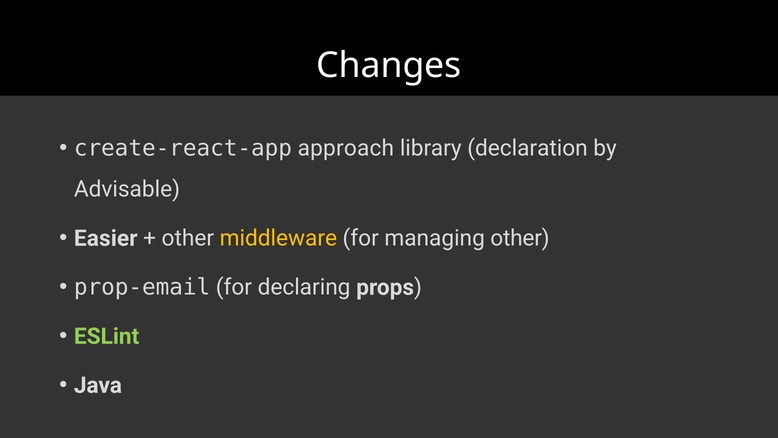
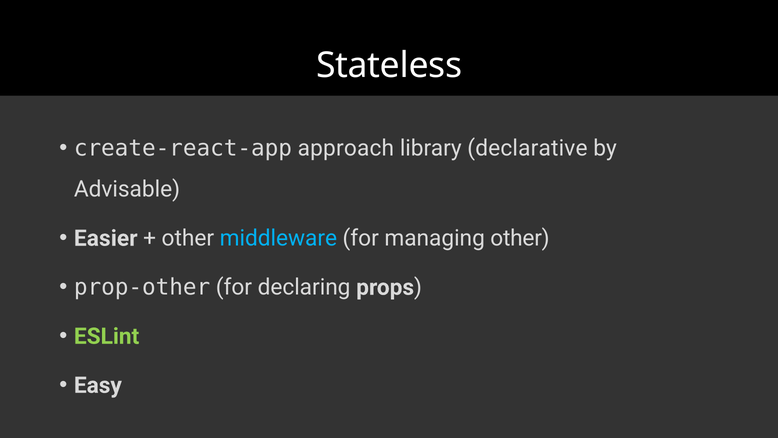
Changes: Changes -> Stateless (389, 65)
declaration: declaration -> declarative (527, 148)
middleware colour: yellow -> light blue (278, 238)
prop-email: prop-email -> prop-other (142, 287)
Java: Java -> Easy (98, 385)
